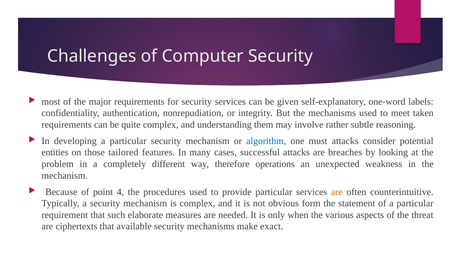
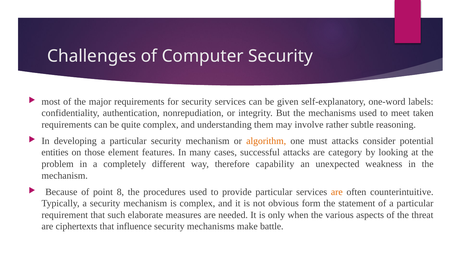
algorithm colour: blue -> orange (266, 141)
tailored: tailored -> element (123, 153)
breaches: breaches -> category (345, 153)
operations: operations -> capability (275, 164)
4: 4 -> 8 (120, 192)
available: available -> influence (134, 227)
exact: exact -> battle (272, 227)
